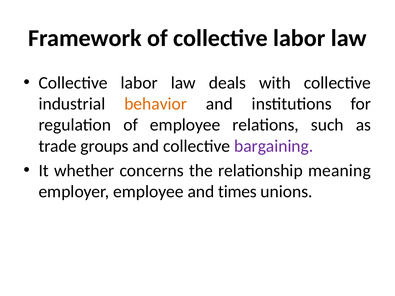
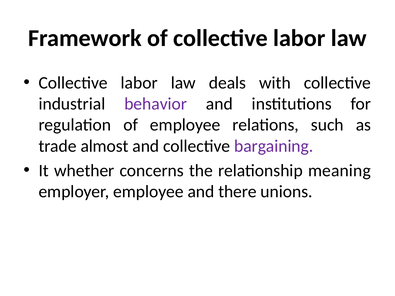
behavior colour: orange -> purple (156, 104)
groups: groups -> almost (104, 146)
times: times -> there (237, 192)
